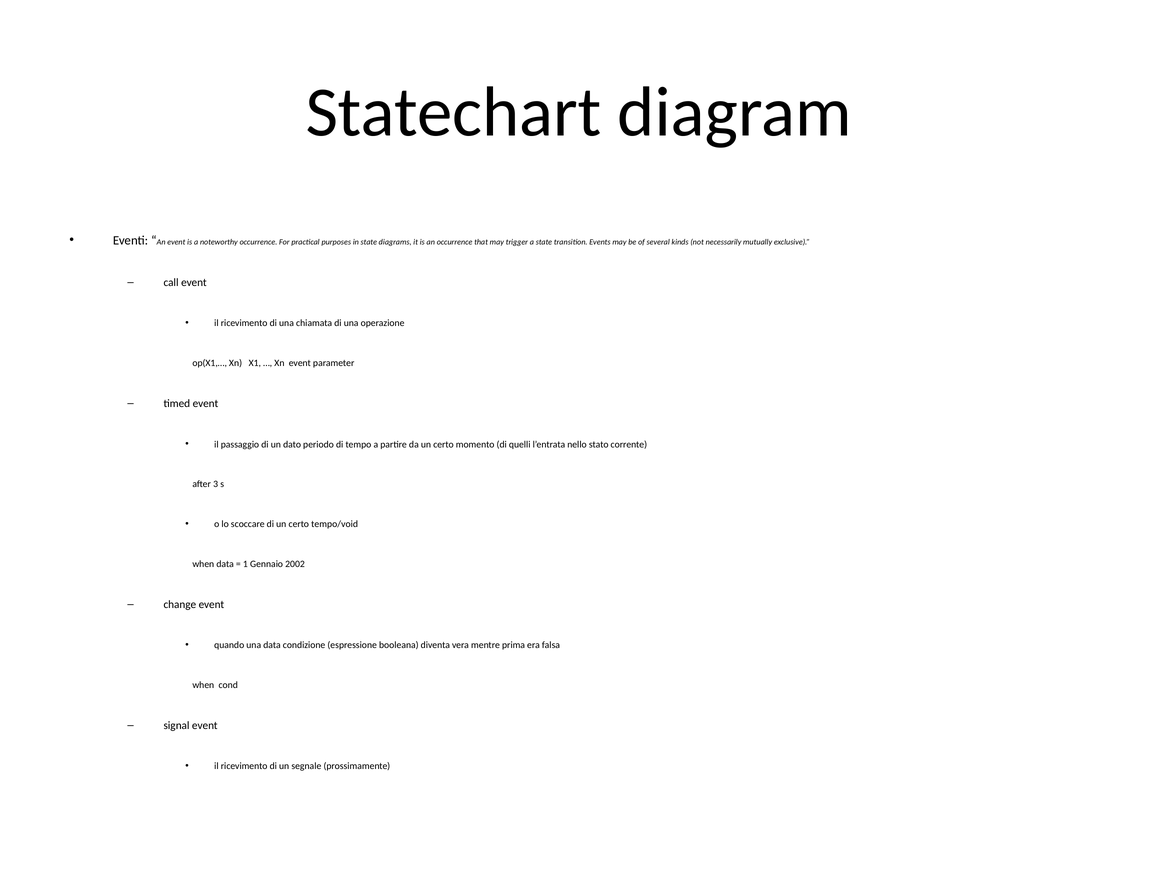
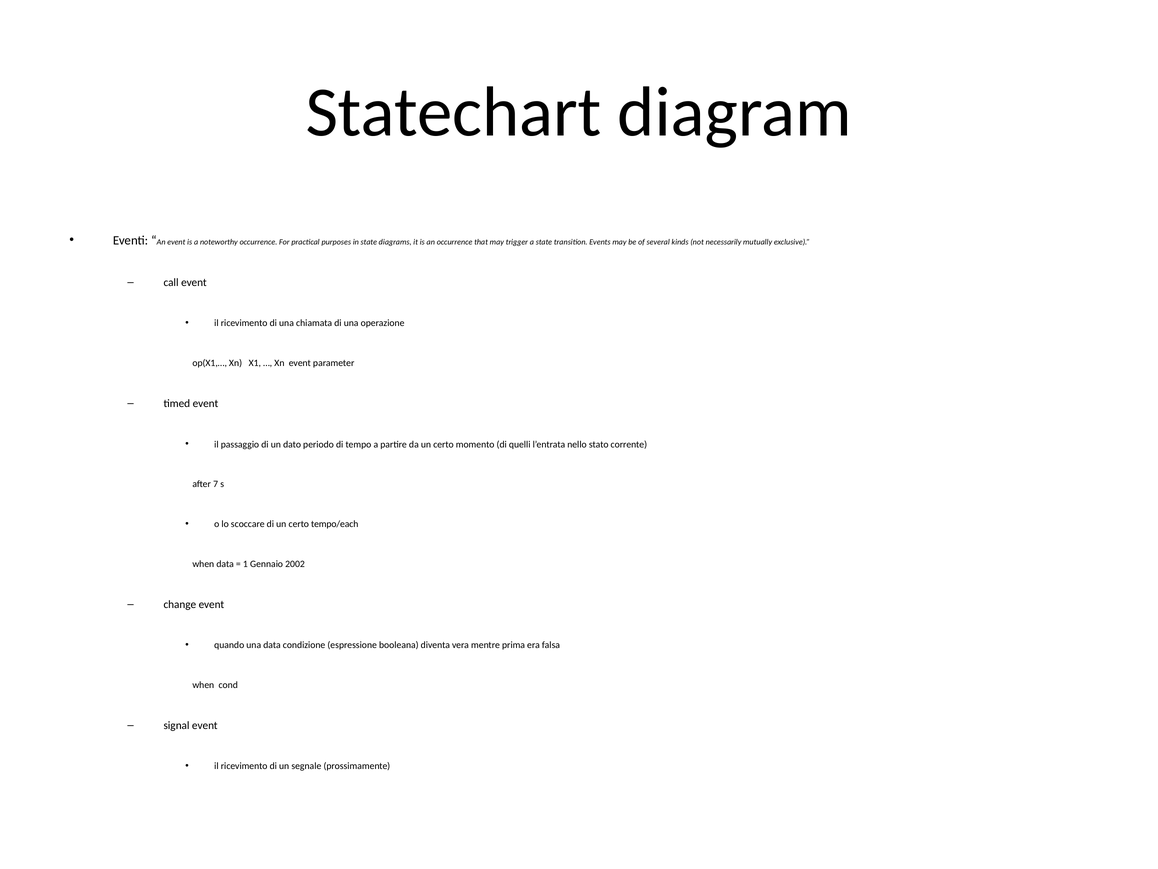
3: 3 -> 7 (216, 484)
tempo/void: tempo/void -> tempo/each (335, 524)
